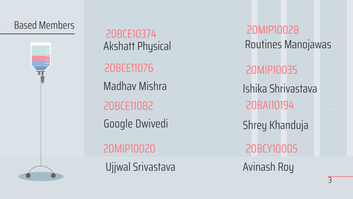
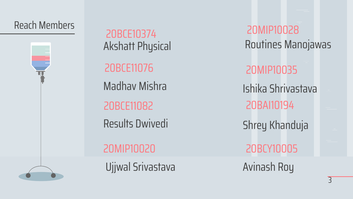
Based: Based -> Reach (25, 25)
Google: Google -> Results (118, 124)
